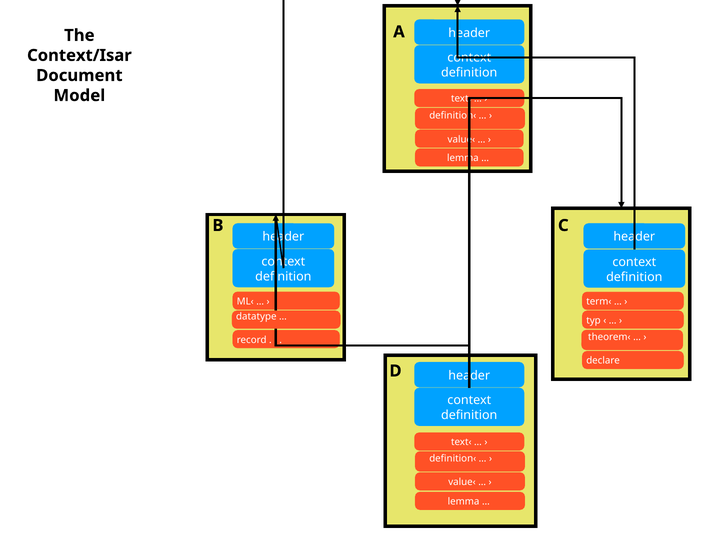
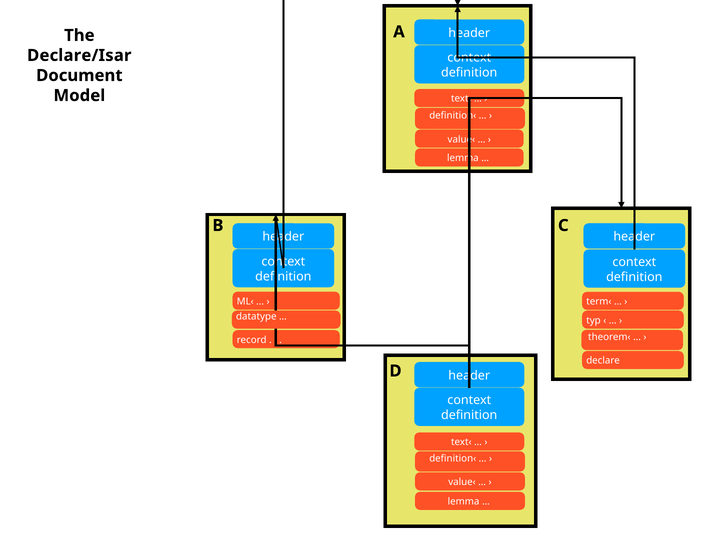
Context/Isar: Context/Isar -> Declare/Isar (79, 55)
